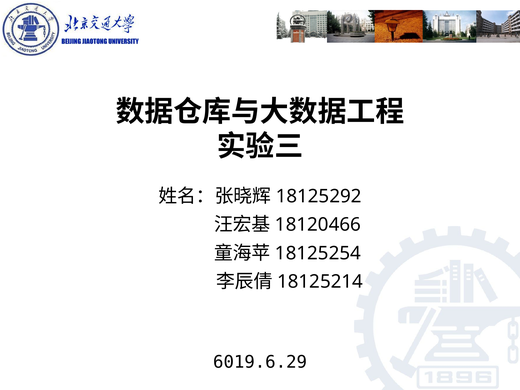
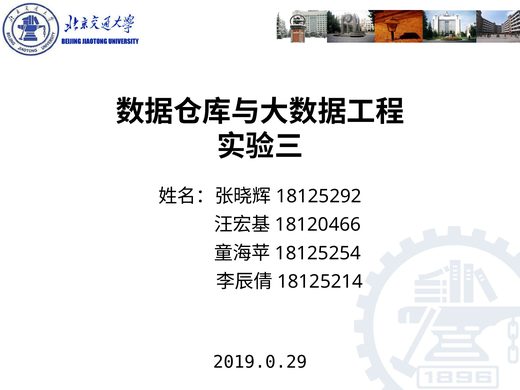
6019.6.29: 6019.6.29 -> 2019.0.29 (260, 362)
